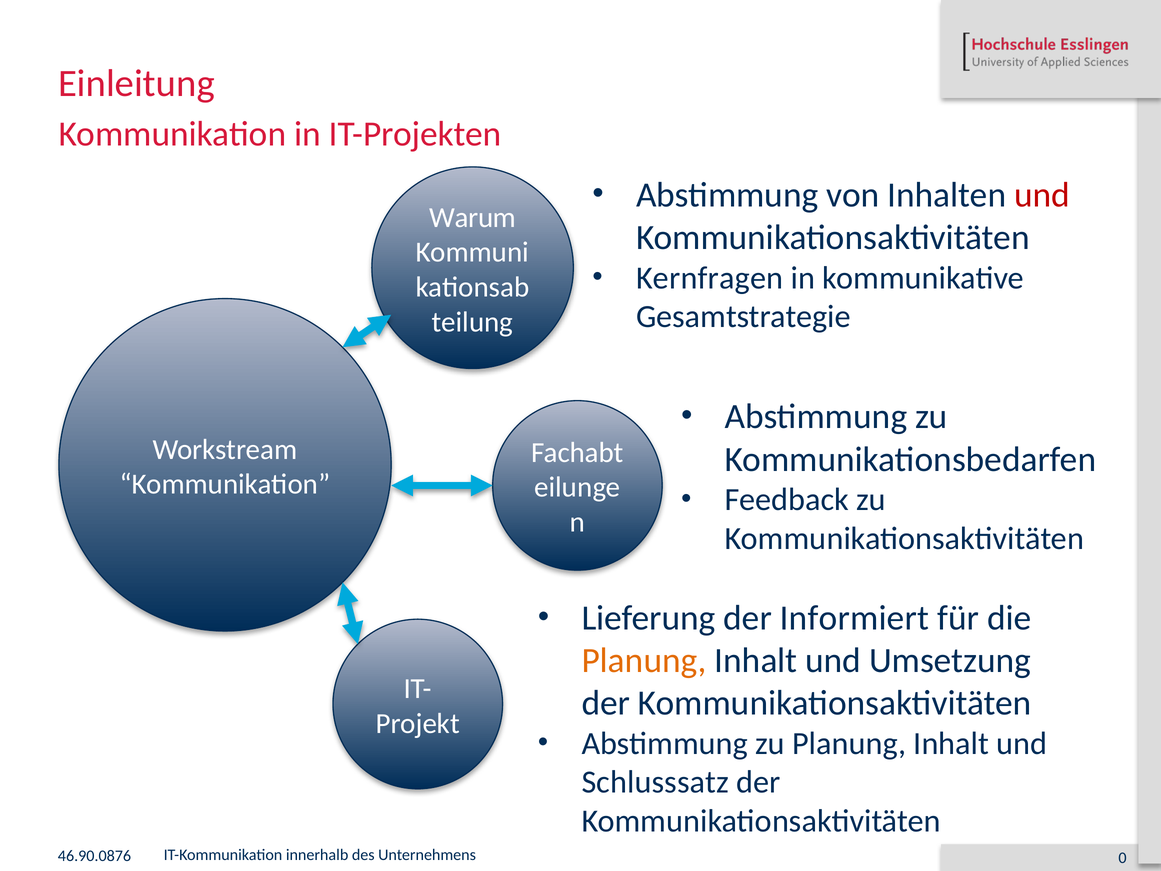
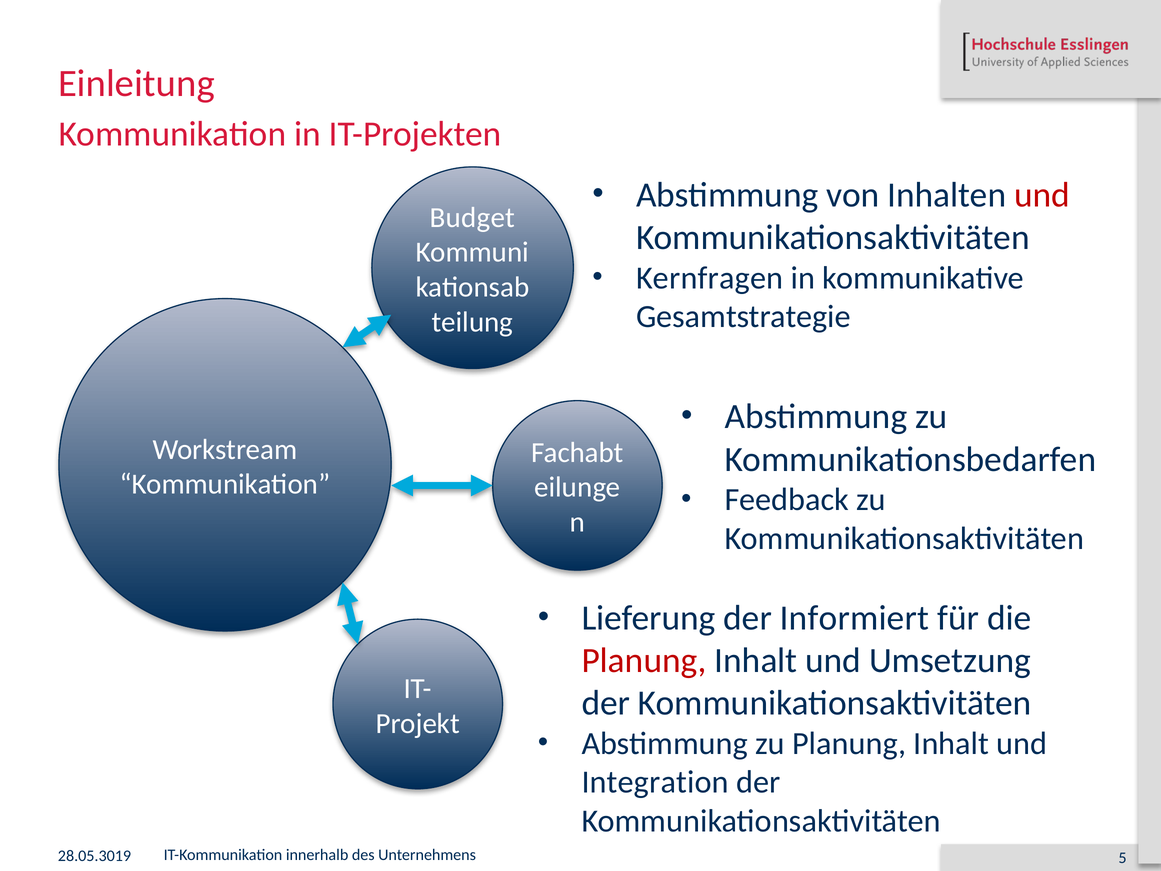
Warum: Warum -> Budget (472, 217)
Planung colour: orange -> red (644, 660)
Schlusssatz: Schlusssatz -> Integration (655, 782)
46.90.0876: 46.90.0876 -> 28.05.3019 (94, 856)
0: 0 -> 5 (1123, 858)
